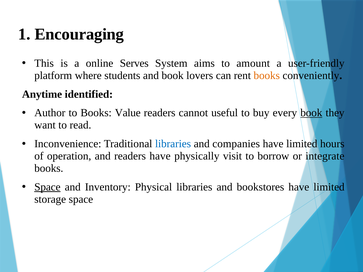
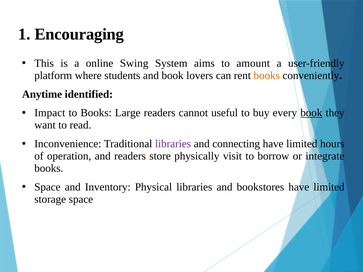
Serves: Serves -> Swing (134, 63)
Author: Author -> Impact (50, 113)
Value: Value -> Large (128, 113)
libraries colour: blue -> purple (173, 144)
companies: companies -> connecting (236, 144)
readers have: have -> store (160, 156)
Space underline: present -> none (47, 187)
